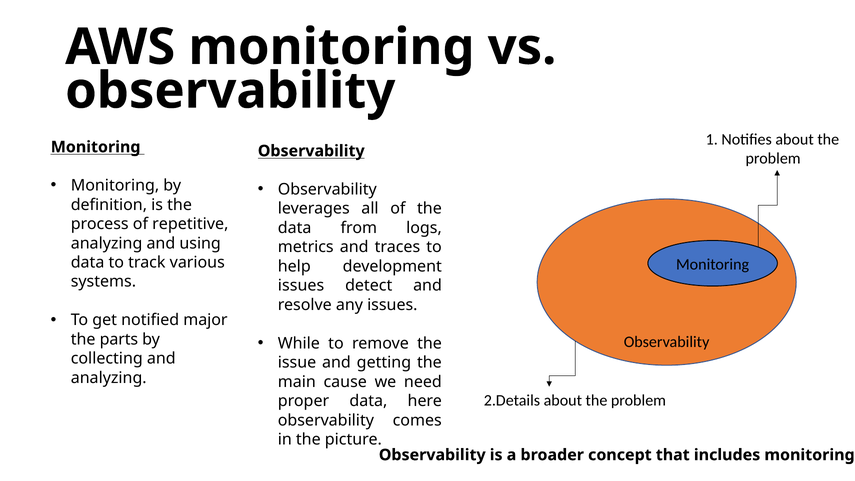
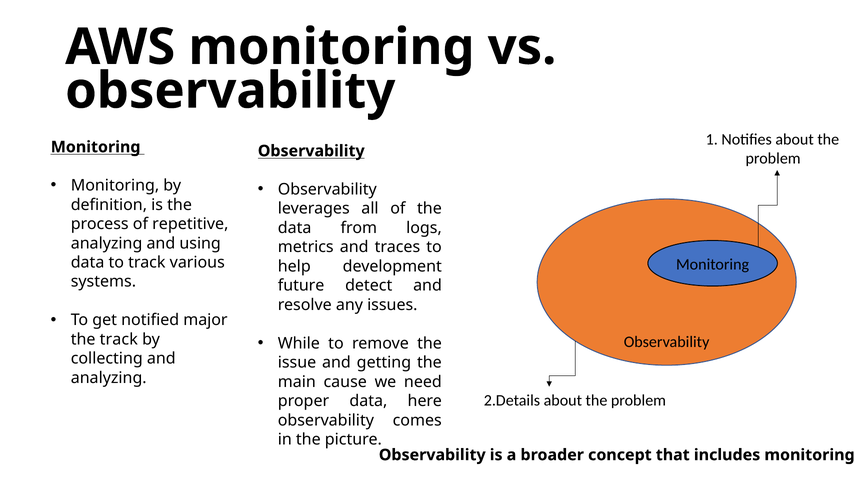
issues: issues -> future (301, 286)
the parts: parts -> track (119, 339)
